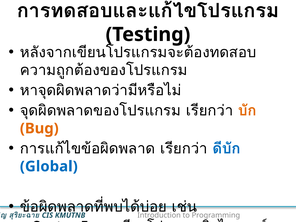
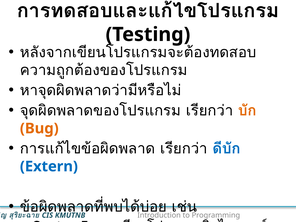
Global: Global -> Extern (49, 166)
